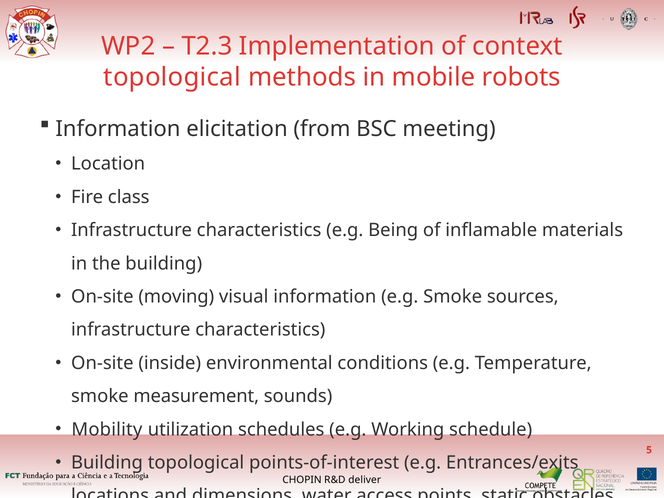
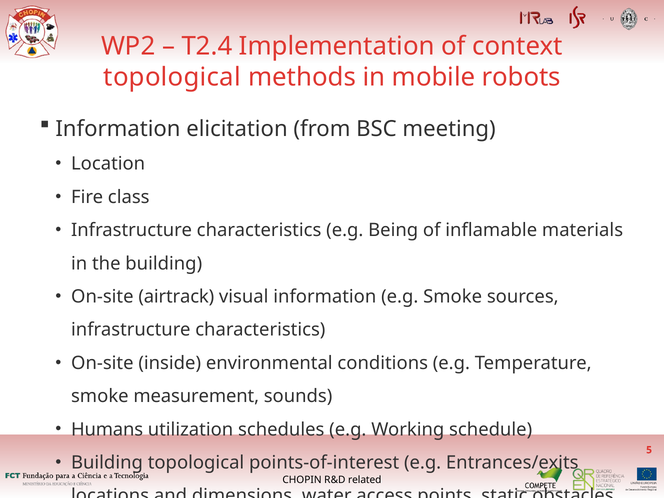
T2.3: T2.3 -> T2.4 (207, 46)
moving: moving -> airtrack (176, 297)
Mobility: Mobility -> Humans (107, 429)
deliver: deliver -> related (365, 480)
